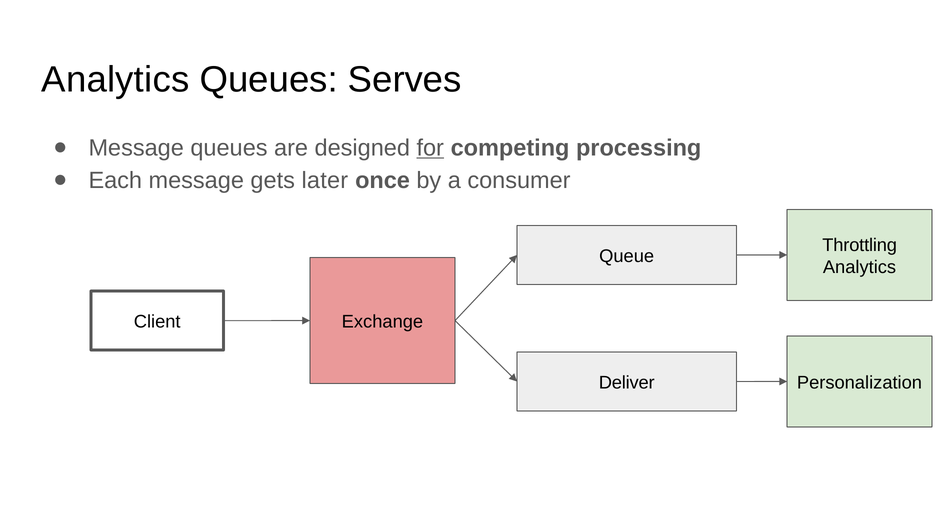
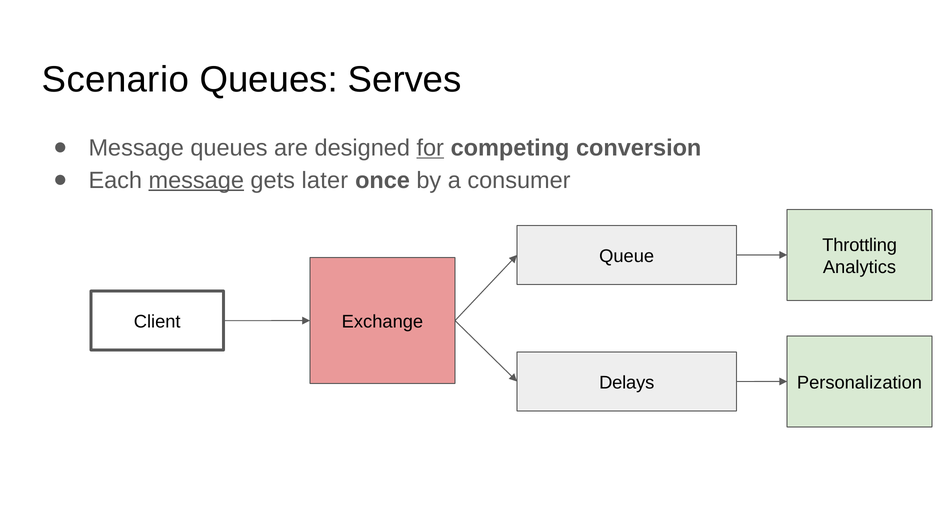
Analytics: Analytics -> Scenario (115, 80)
processing: processing -> conversion (639, 148)
message underline: none -> present (196, 180)
Deliver: Deliver -> Delays (627, 383)
